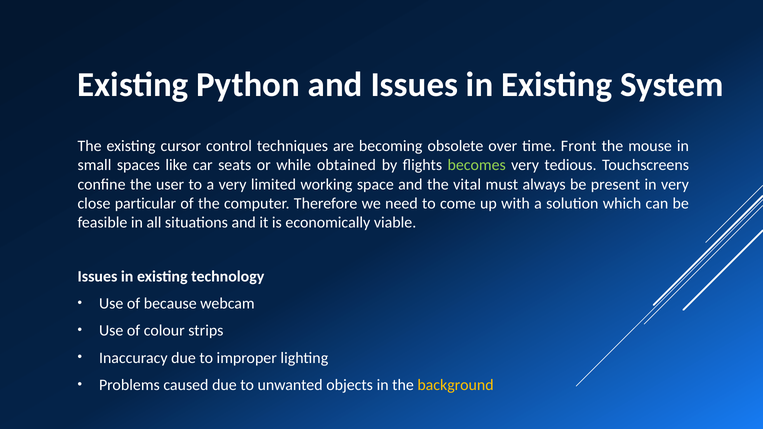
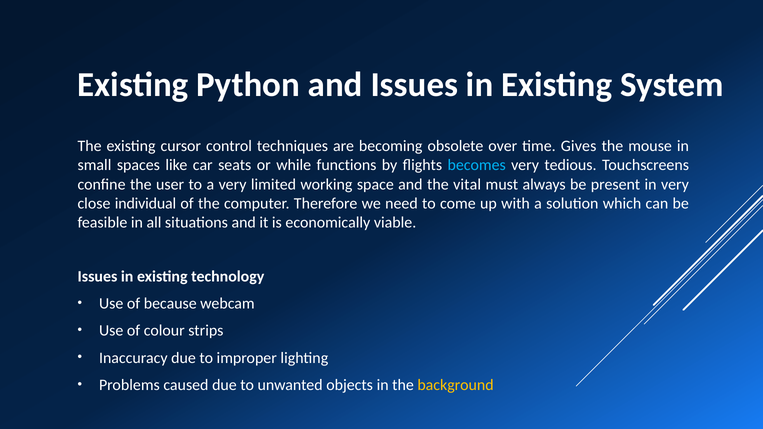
Front: Front -> Gives (579, 146)
obtained: obtained -> functions (347, 165)
becomes colour: light green -> light blue (477, 165)
particular: particular -> individual (146, 204)
